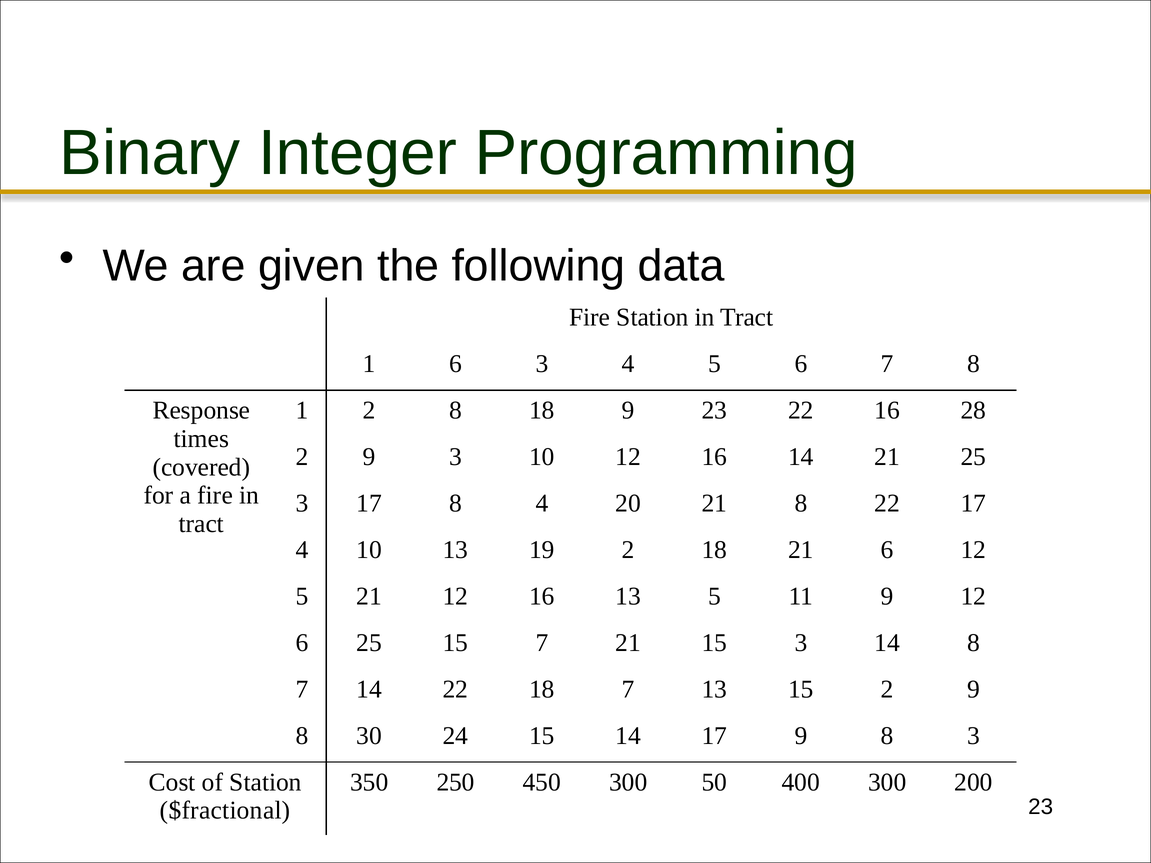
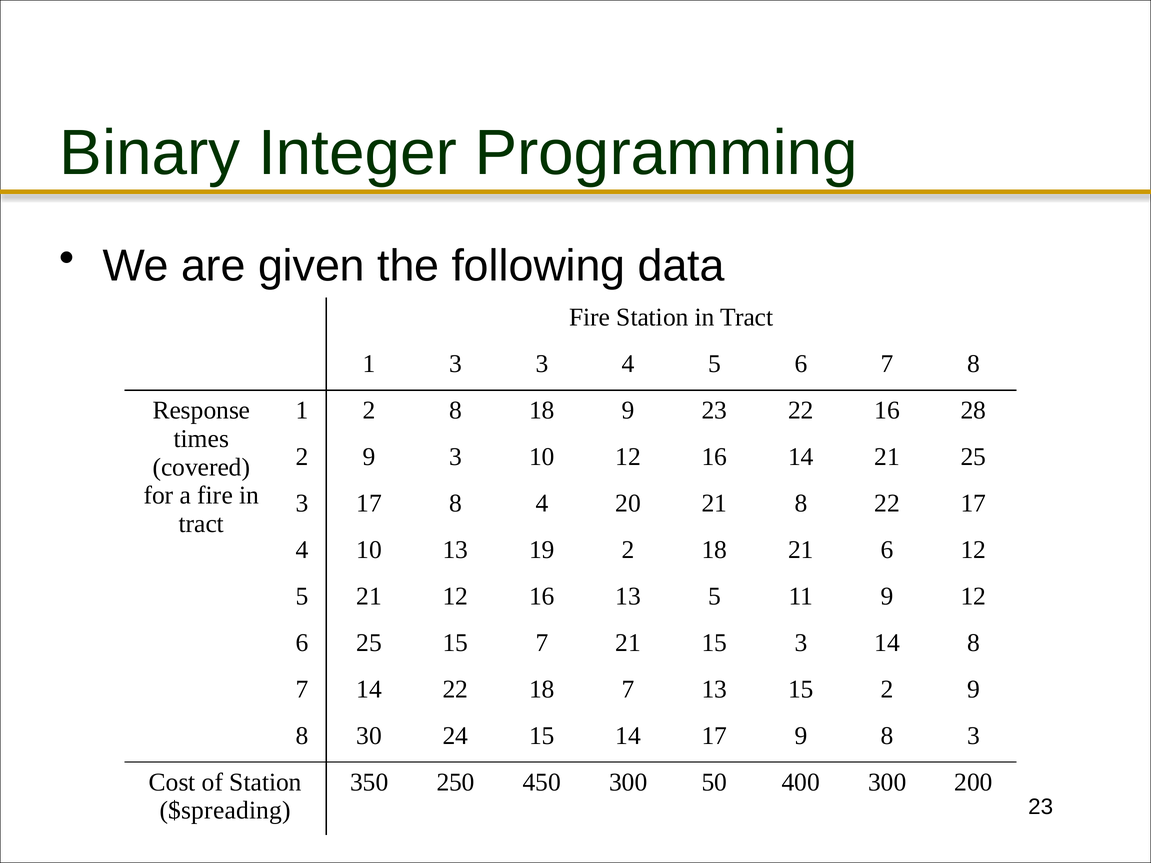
1 6: 6 -> 3 (456, 364)
$fractional: $fractional -> $spreading (225, 811)
